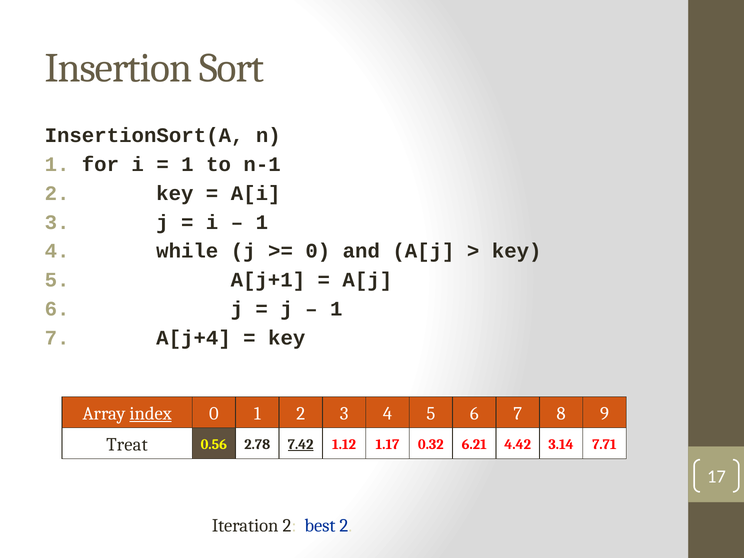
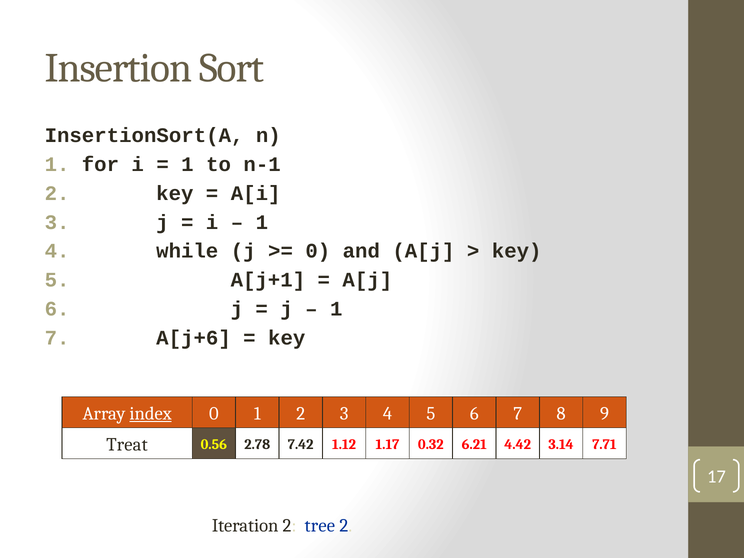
A[j+4: A[j+4 -> A[j+6 (194, 338)
7.42 underline: present -> none (301, 444)
best: best -> tree (320, 526)
